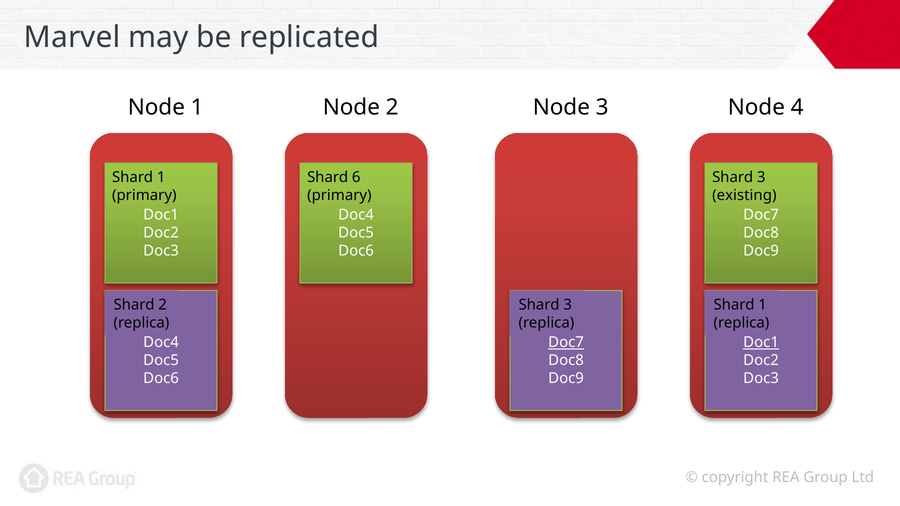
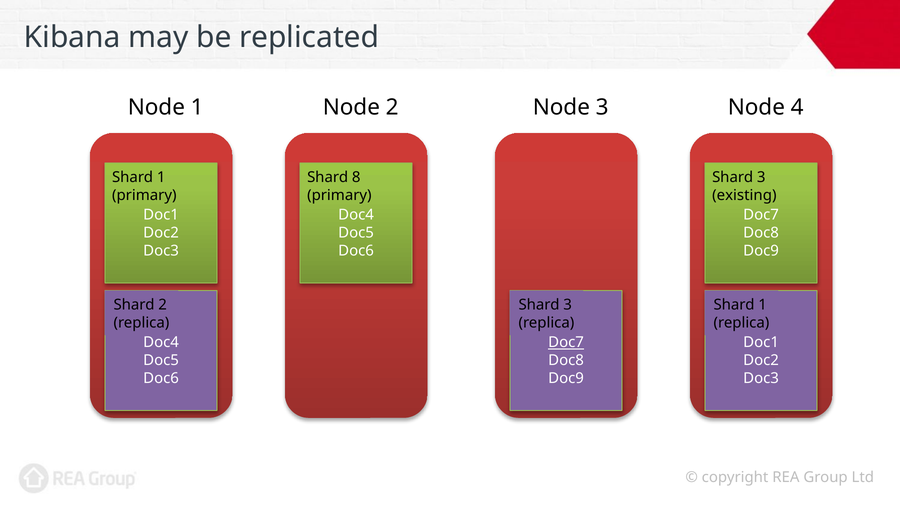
Marvel: Marvel -> Kibana (72, 38)
6: 6 -> 8 (356, 178)
Doc1 underline: present -> none (761, 343)
